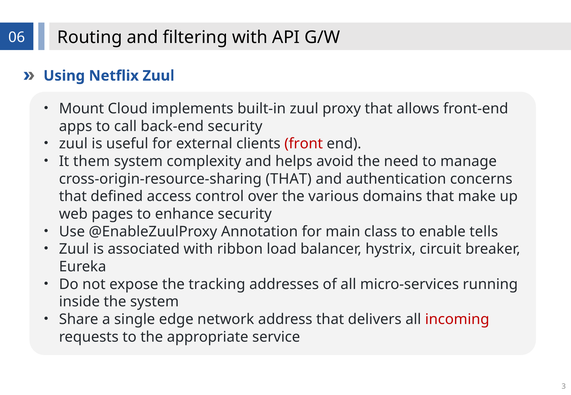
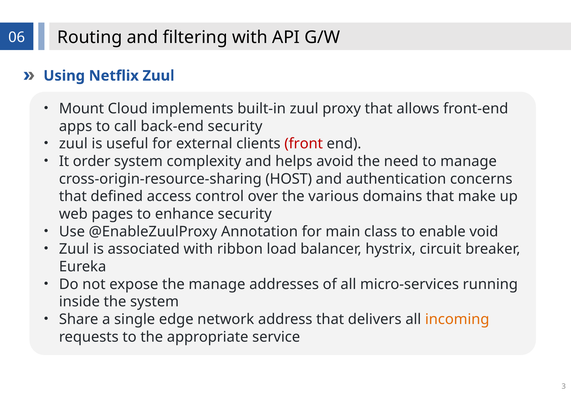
them: them -> order (92, 161)
cross-origin-resource-sharing THAT: THAT -> HOST (289, 179)
tells: tells -> void (484, 232)
the tracking: tracking -> manage (217, 284)
incoming colour: red -> orange (457, 320)
